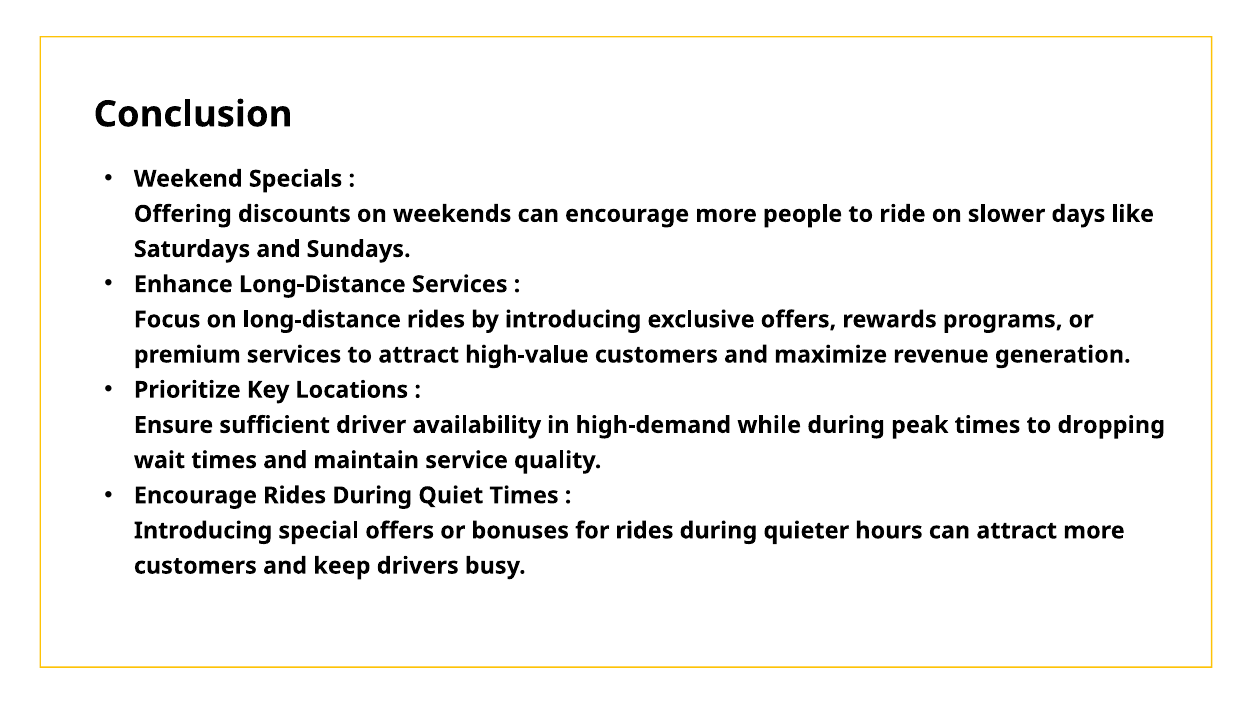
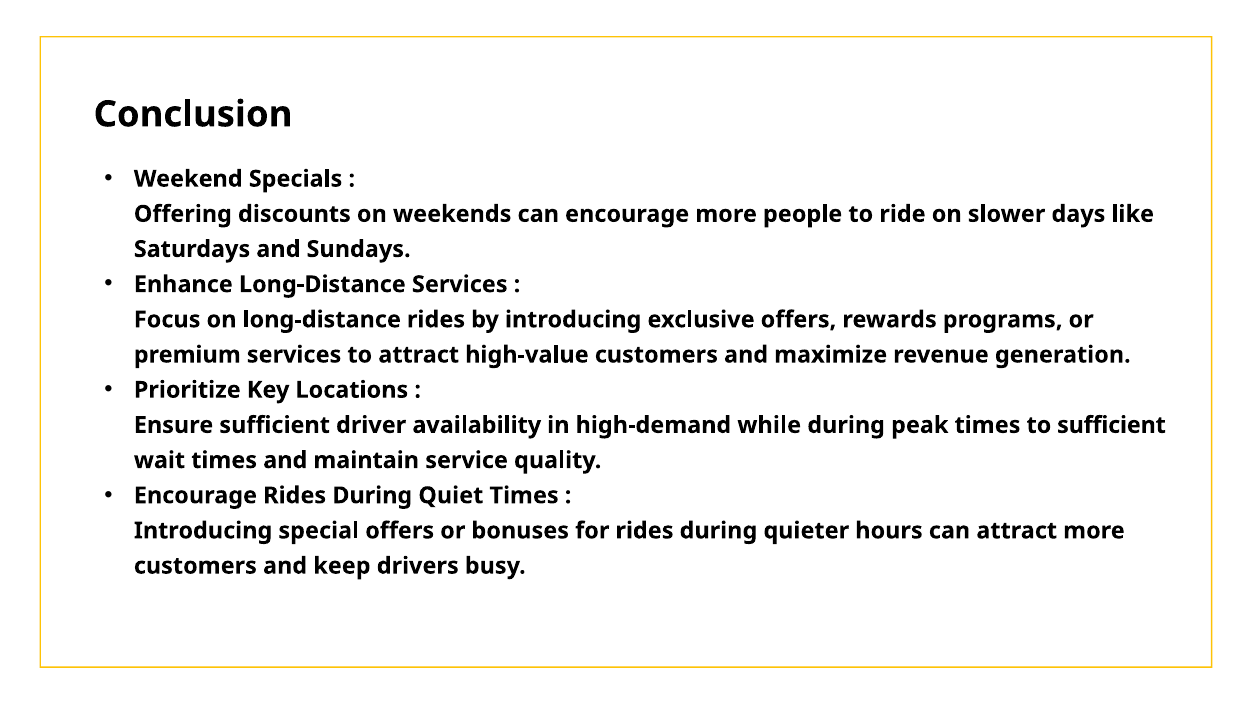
to dropping: dropping -> sufficient (1111, 425)
